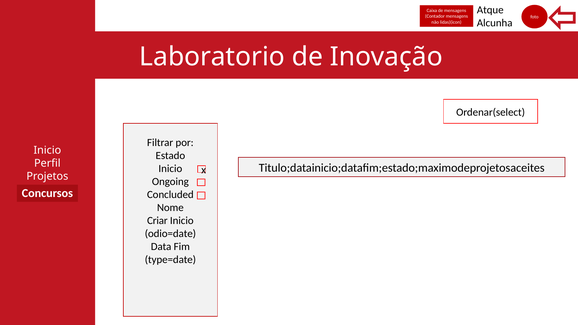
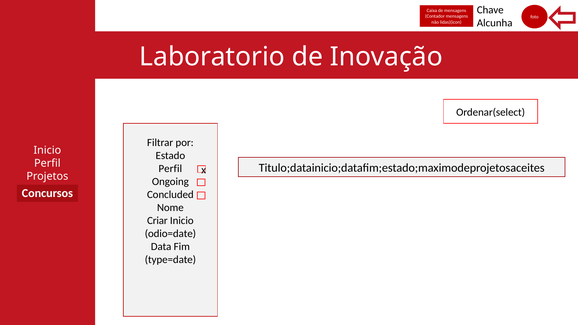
Atque: Atque -> Chave (490, 10)
Inicio: Inicio -> Perfil (170, 169)
